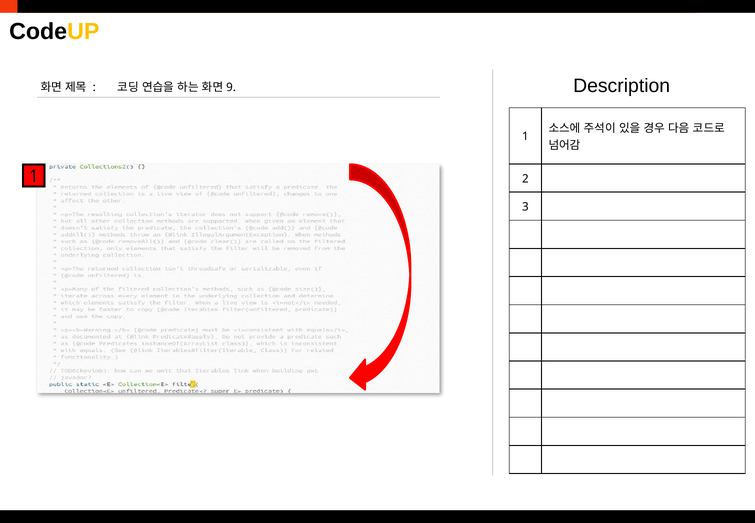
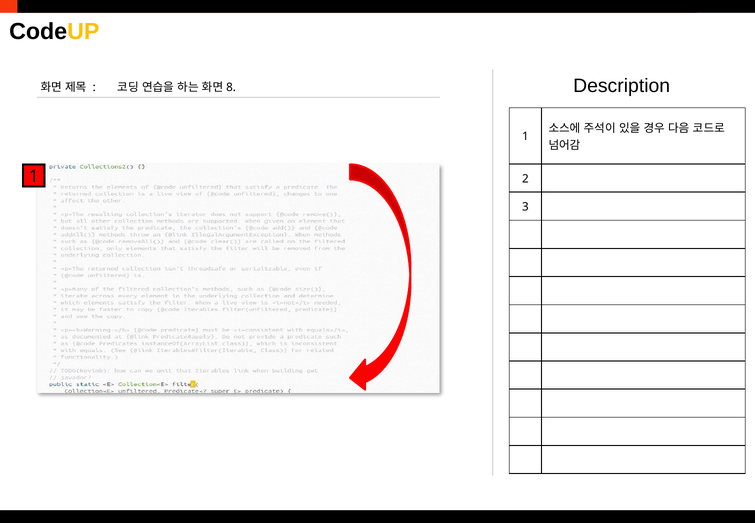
9: 9 -> 8 (231, 87)
